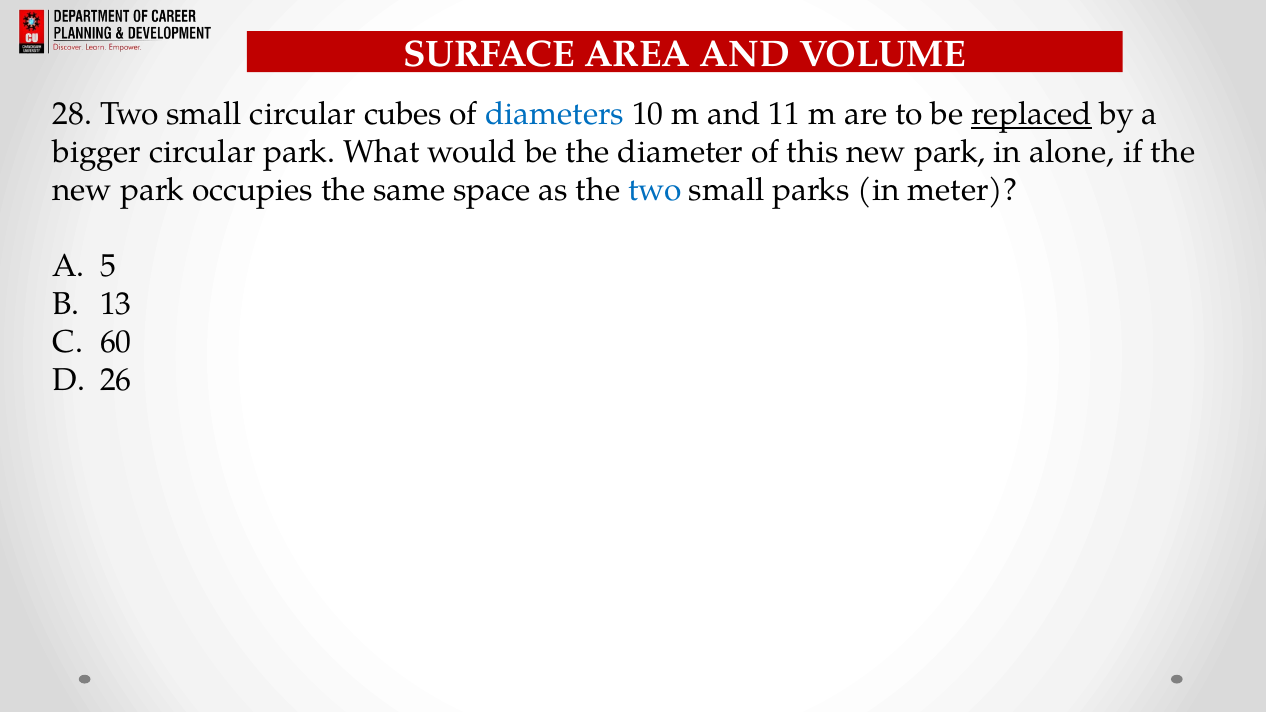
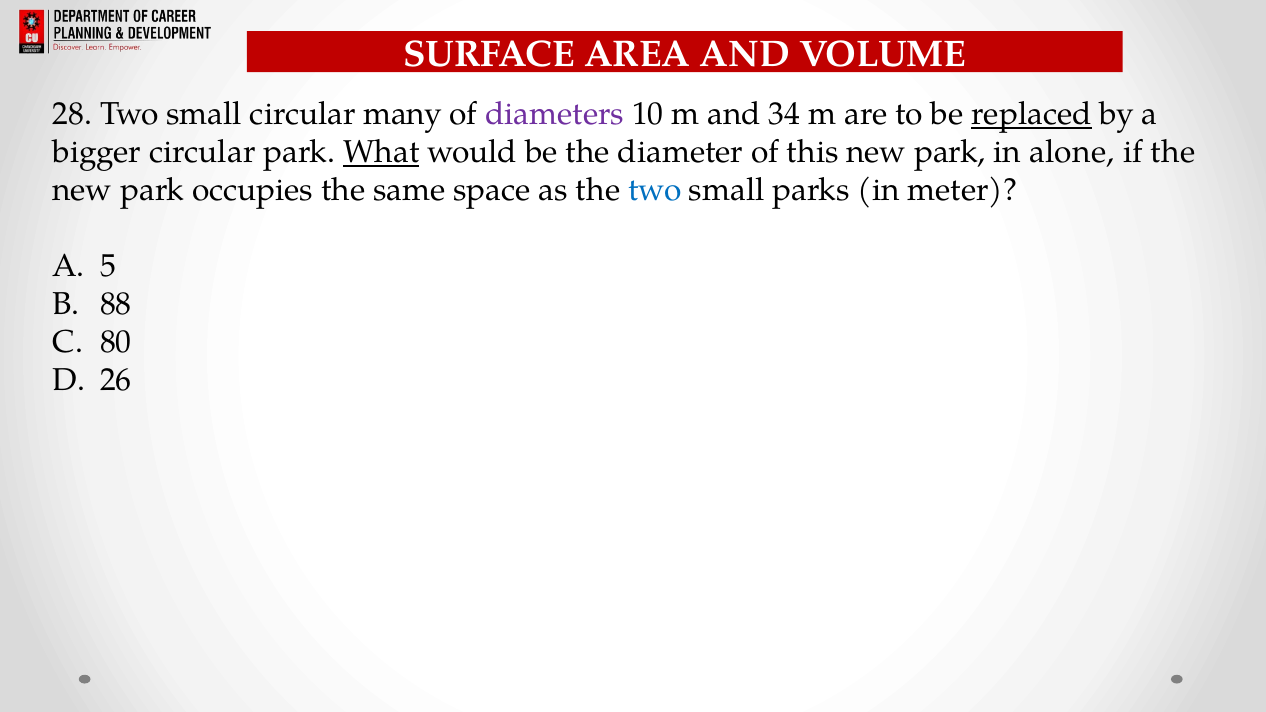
cubes: cubes -> many (403, 114)
diameters colour: blue -> purple (555, 114)
11: 11 -> 34 (785, 114)
What underline: none -> present (381, 152)
13: 13 -> 88 (116, 304)
60: 60 -> 80 (116, 342)
